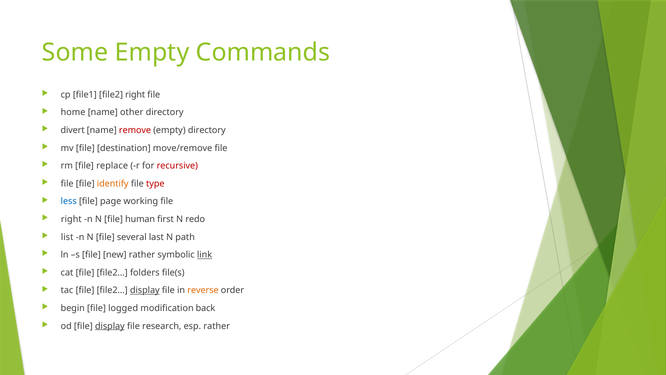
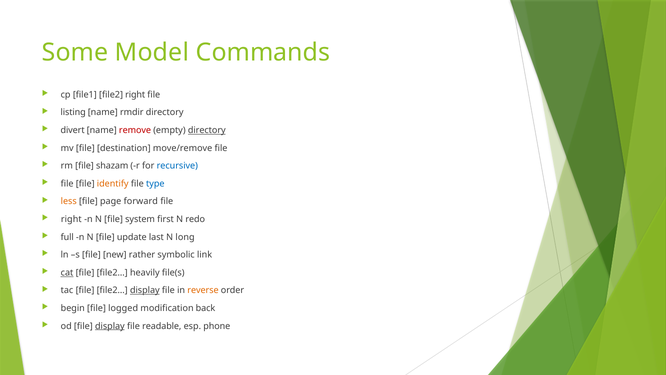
Some Empty: Empty -> Model (152, 53)
home: home -> listing (73, 112)
other: other -> rmdir (132, 112)
directory underline: none -> present (207, 130)
replace: replace -> shazam (112, 166)
recursive colour: red -> blue (177, 166)
type colour: red -> blue (155, 184)
less colour: blue -> orange (69, 201)
working: working -> forward (141, 201)
human: human -> system (140, 219)
list: list -> full (67, 237)
several: several -> update (132, 237)
path: path -> long (185, 237)
link underline: present -> none (205, 255)
cat underline: none -> present (67, 272)
folders: folders -> heavily (145, 272)
research: research -> readable (162, 326)
esp rather: rather -> phone (217, 326)
